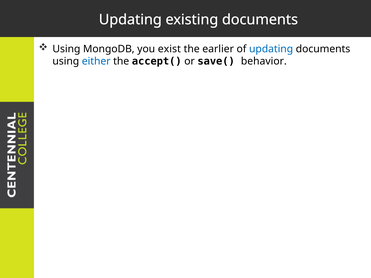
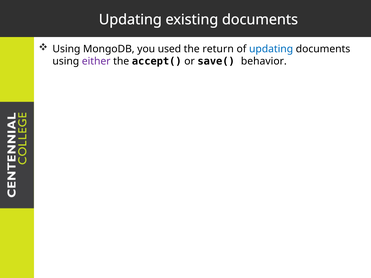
exist: exist -> used (169, 49)
earlier: earlier -> return (218, 49)
either colour: blue -> purple (96, 61)
